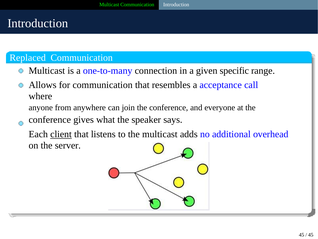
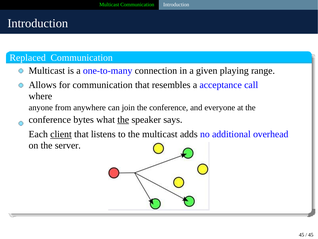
specific: specific -> playing (234, 71)
gives: gives -> bytes (84, 120)
the underline: none -> present (123, 120)
